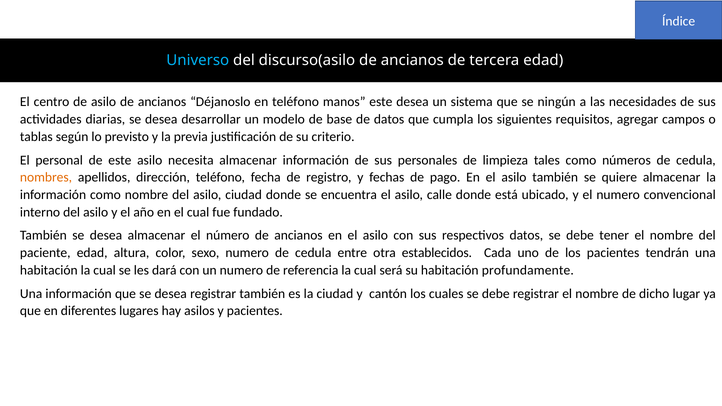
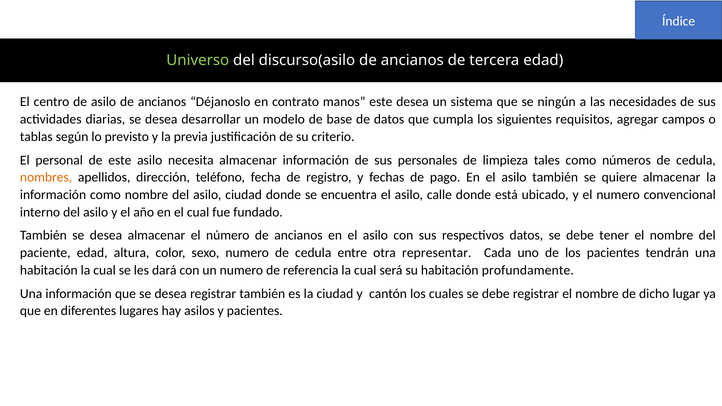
Universo colour: light blue -> light green (198, 60)
en teléfono: teléfono -> contrato (296, 102)
establecidos: establecidos -> representar (437, 253)
